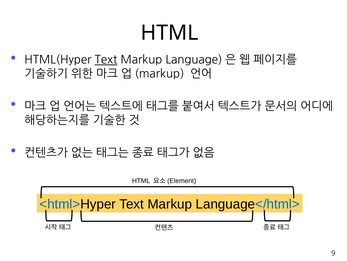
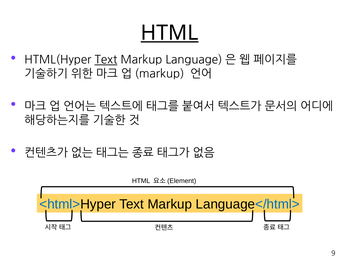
HTML underline: none -> present (170, 33)
